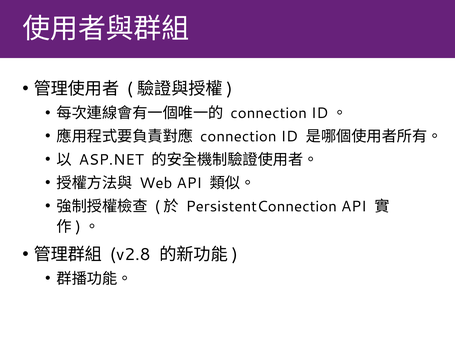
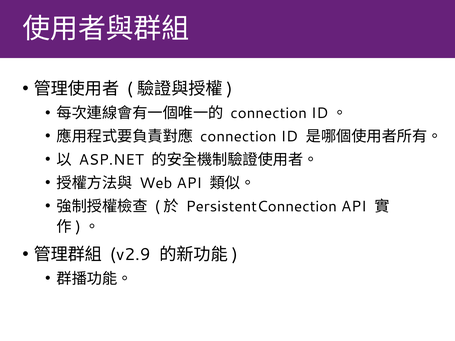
v2.8: v2.8 -> v2.9 (130, 255)
